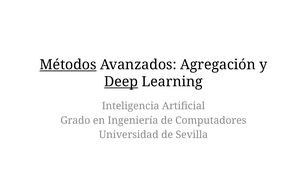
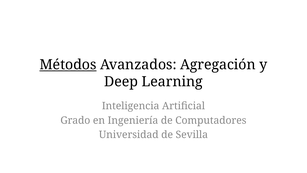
Deep underline: present -> none (121, 82)
